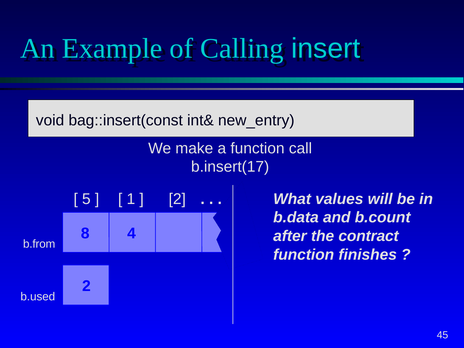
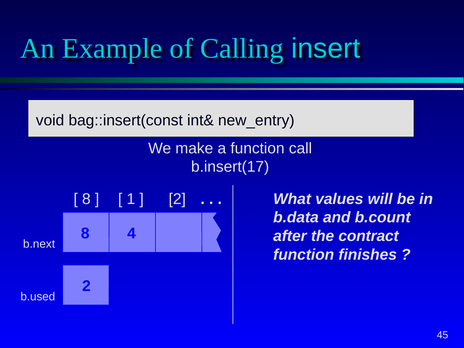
5: 5 -> 8 (86, 199)
b.from: b.from -> b.next (39, 244)
